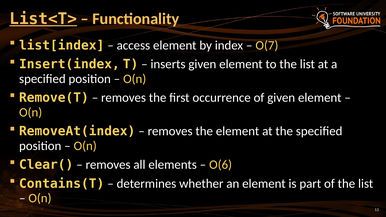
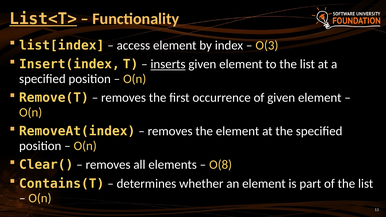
O(7: O(7 -> O(3 (267, 45)
inserts underline: none -> present (168, 64)
O(6: O(6 -> O(8 (221, 165)
